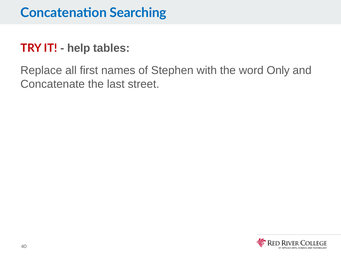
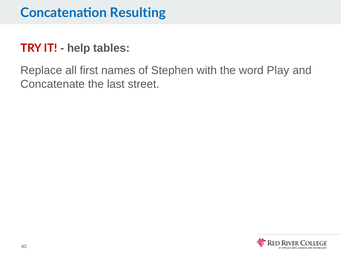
Searching: Searching -> Resulting (138, 13)
Only: Only -> Play (278, 70)
